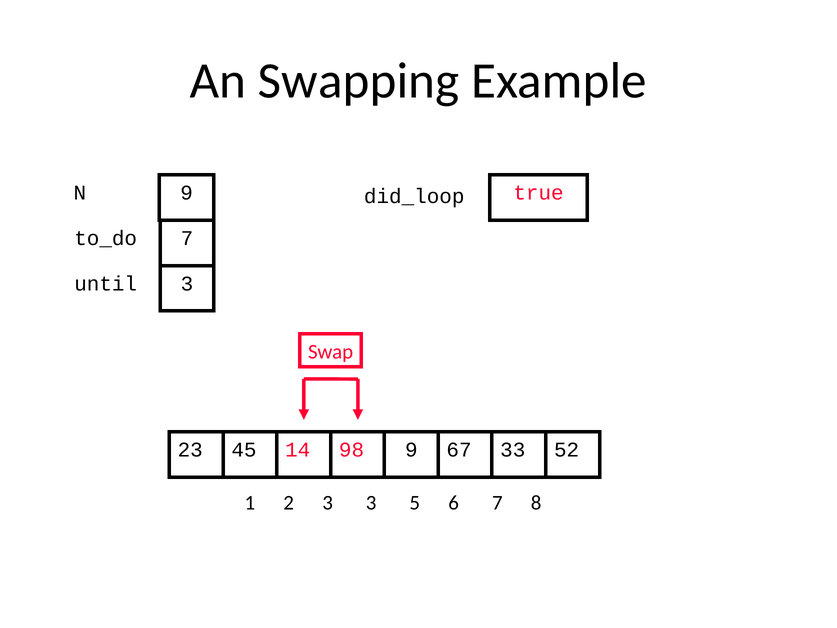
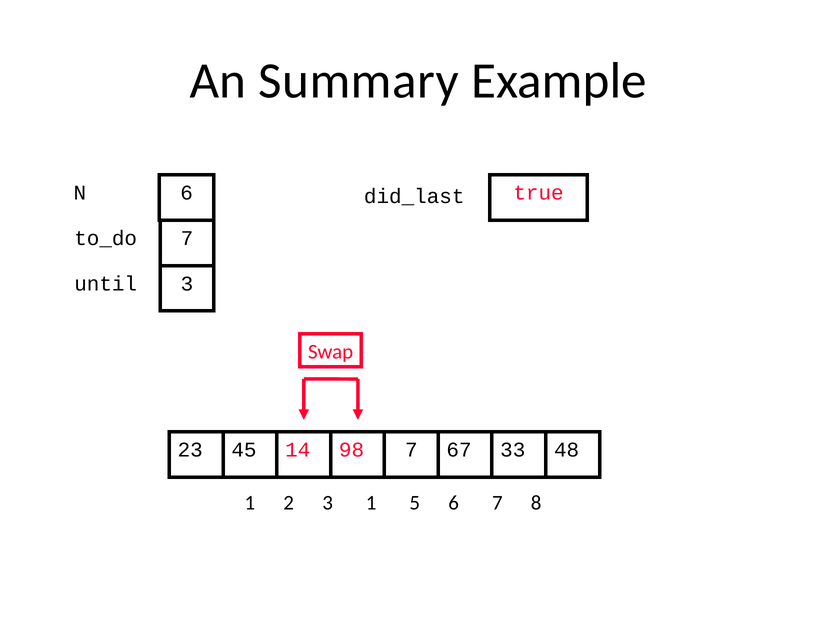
Swapping: Swapping -> Summary (358, 81)
N 9: 9 -> 6 (187, 193)
did_loop: did_loop -> did_last (414, 196)
98 9: 9 -> 7 (411, 450)
52: 52 -> 48 (567, 450)
3 3: 3 -> 1 (371, 503)
